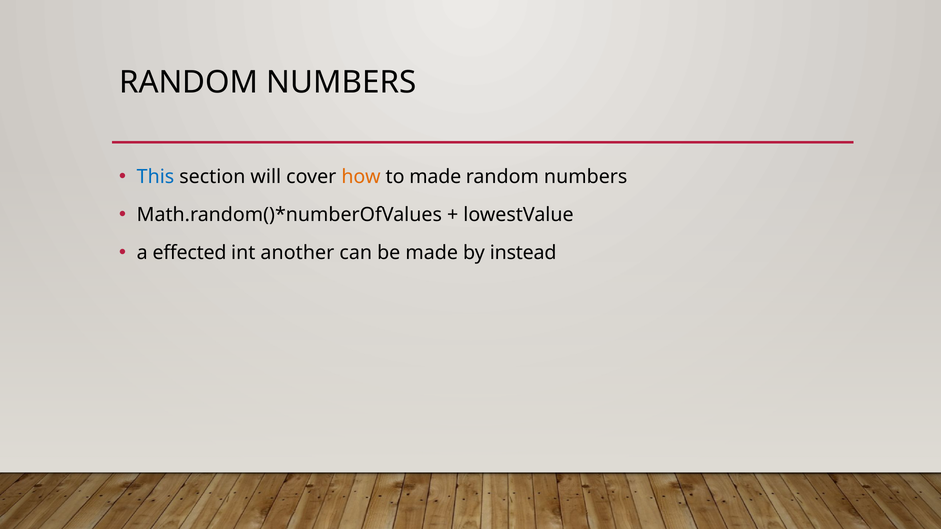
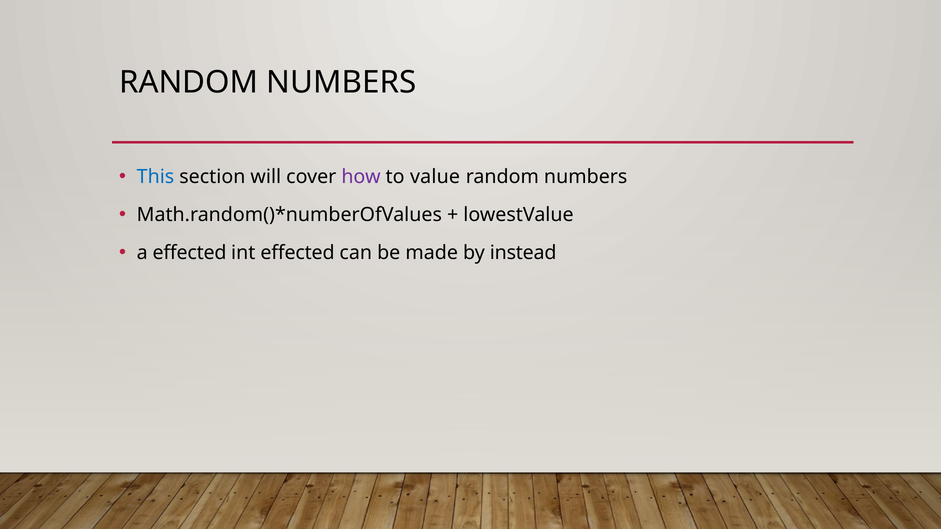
how colour: orange -> purple (361, 177)
to made: made -> value (435, 177)
int another: another -> effected (298, 253)
